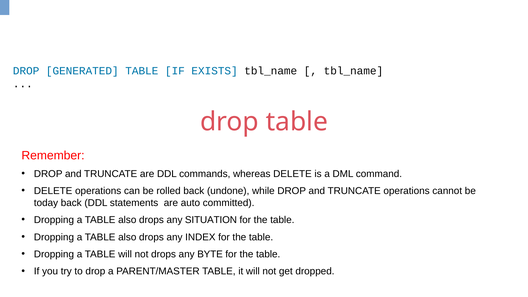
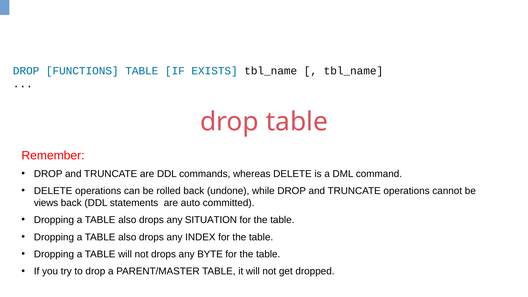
GENERATED: GENERATED -> FUNCTIONS (82, 71)
today: today -> views (46, 203)
